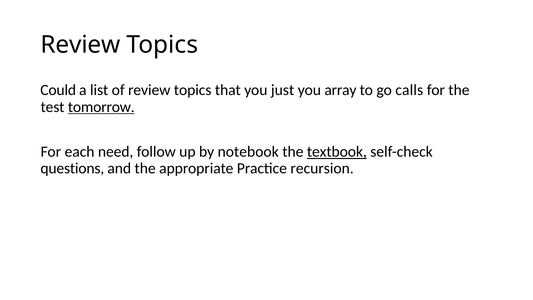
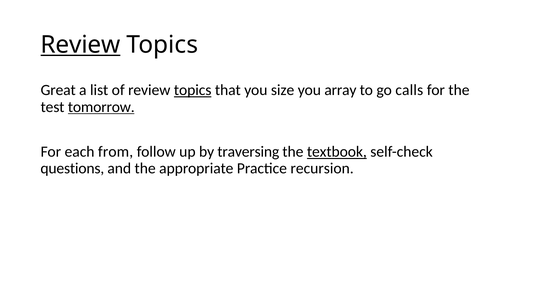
Review underline: none -> present (81, 45)
Could: Could -> Great (58, 90)
topics underline: none -> present (193, 90)
just: just -> size (283, 90)
need: need -> from (116, 152)
notebook: notebook -> traversing (248, 152)
